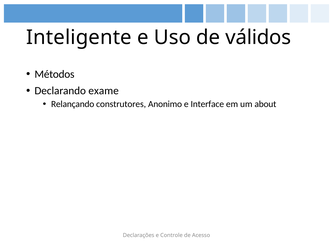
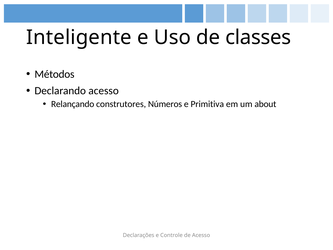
válidos: válidos -> classes (258, 37)
Declarando exame: exame -> acesso (104, 91)
Anonimo: Anonimo -> Números (165, 104)
Interface: Interface -> Primitiva (207, 104)
